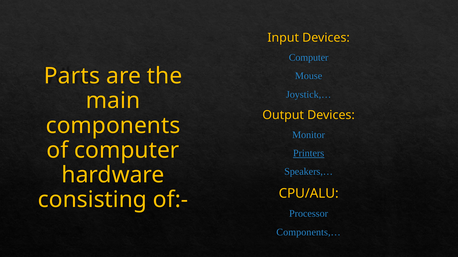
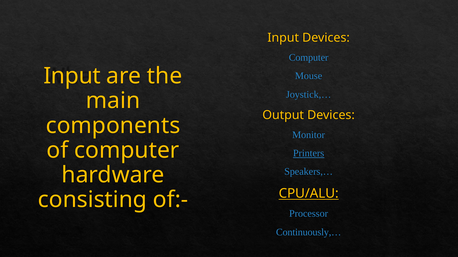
Parts: Parts -> Input (72, 76)
CPU/ALU underline: none -> present (309, 194)
Components,…: Components,… -> Continuously,… (309, 233)
